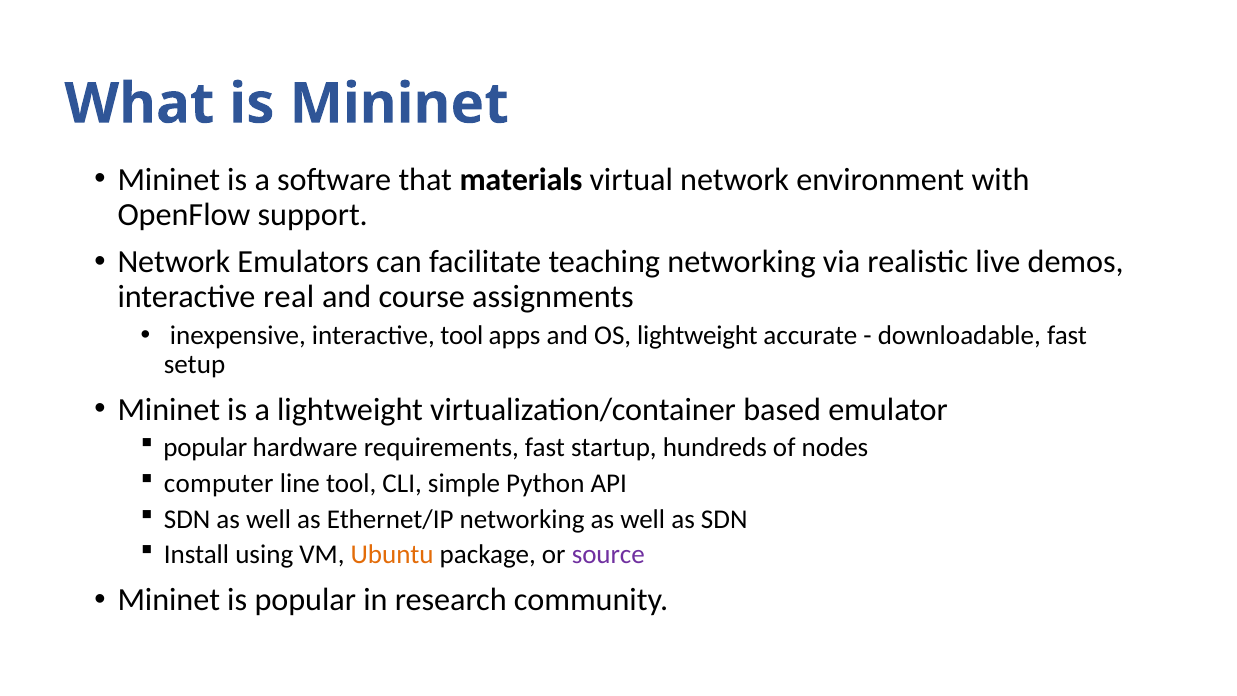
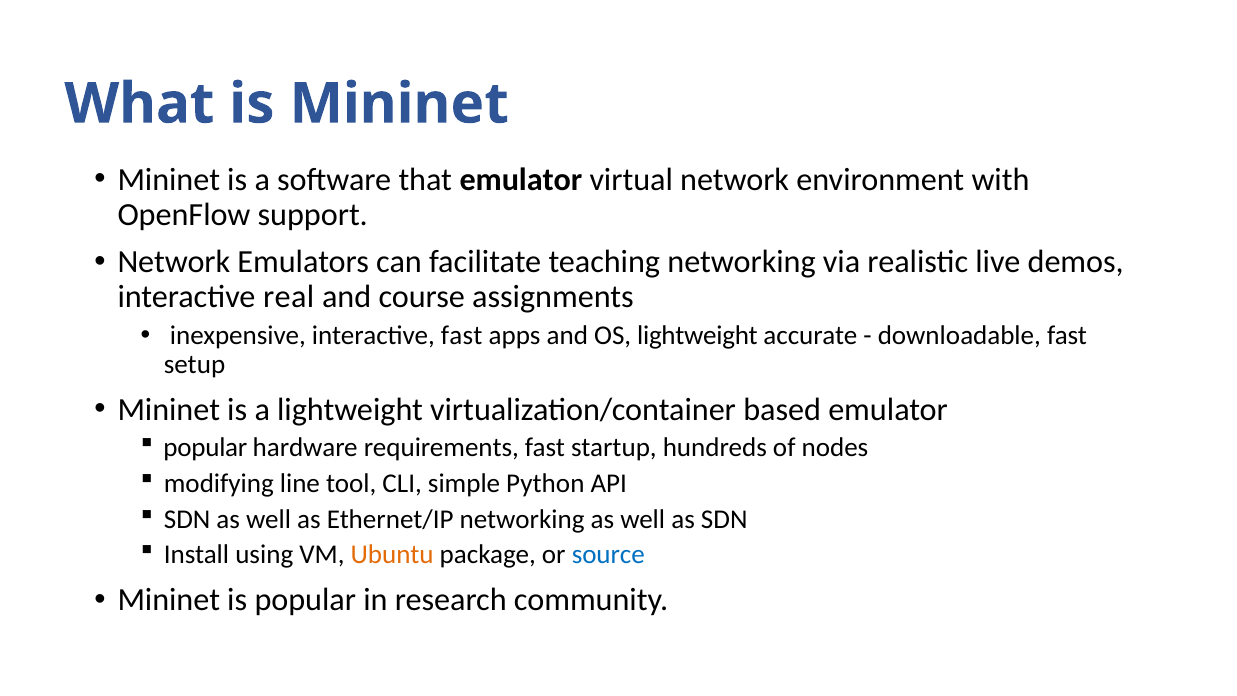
that materials: materials -> emulator (521, 180)
interactive tool: tool -> fast (462, 335)
computer: computer -> modifying (219, 484)
source colour: purple -> blue (608, 555)
